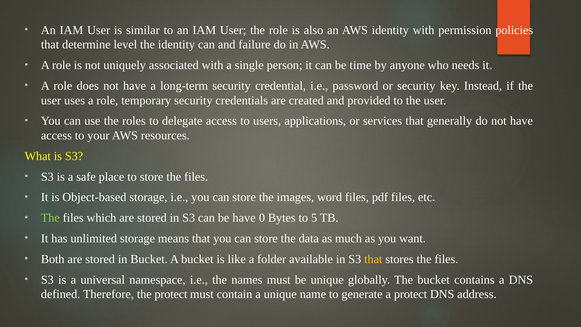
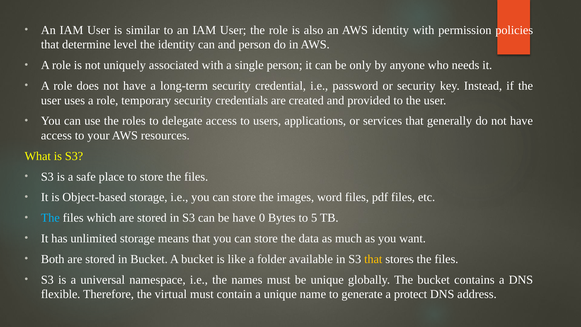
and failure: failure -> person (255, 45)
time: time -> only (360, 65)
The colour: light green -> light blue (50, 218)
defined: defined -> flexible (61, 294)
the protect: protect -> virtual (171, 294)
